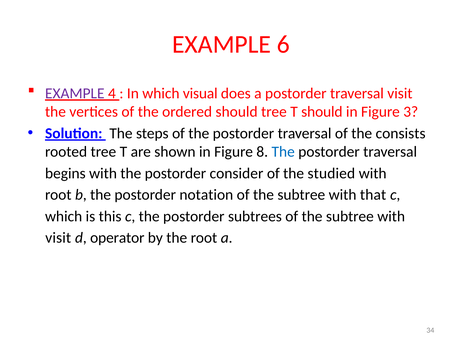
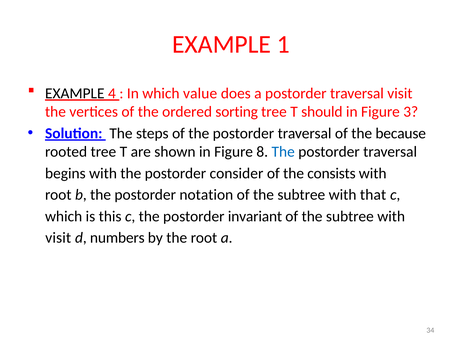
6: 6 -> 1 (283, 45)
EXAMPLE colour: purple -> black (75, 93)
visual: visual -> value (200, 93)
ordered should: should -> sorting (237, 112)
consists: consists -> because (401, 134)
studied: studied -> consists (331, 174)
subtrees: subtrees -> invariant (255, 217)
operator: operator -> numbers (117, 238)
